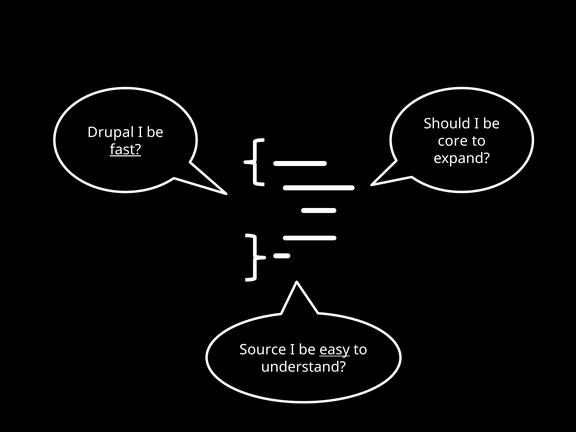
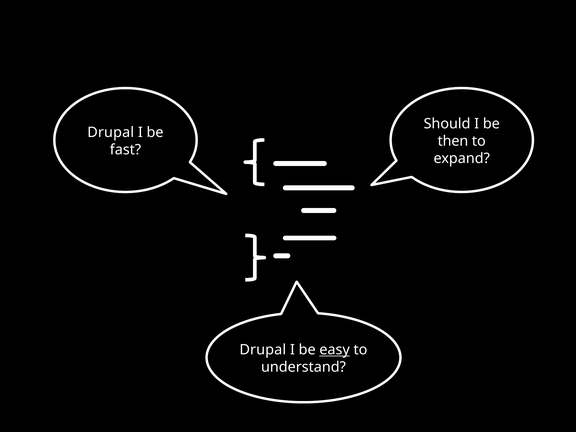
core: core -> then (453, 141)
fast underline: present -> none (125, 150)
Source: Source -> Drupal (263, 350)
